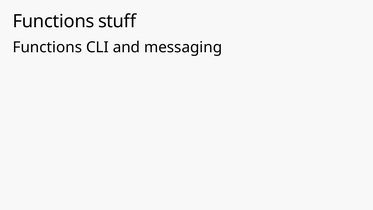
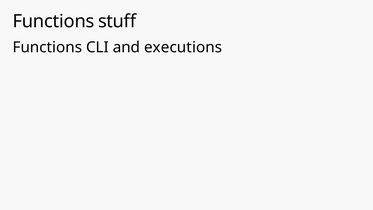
messaging: messaging -> executions (183, 47)
